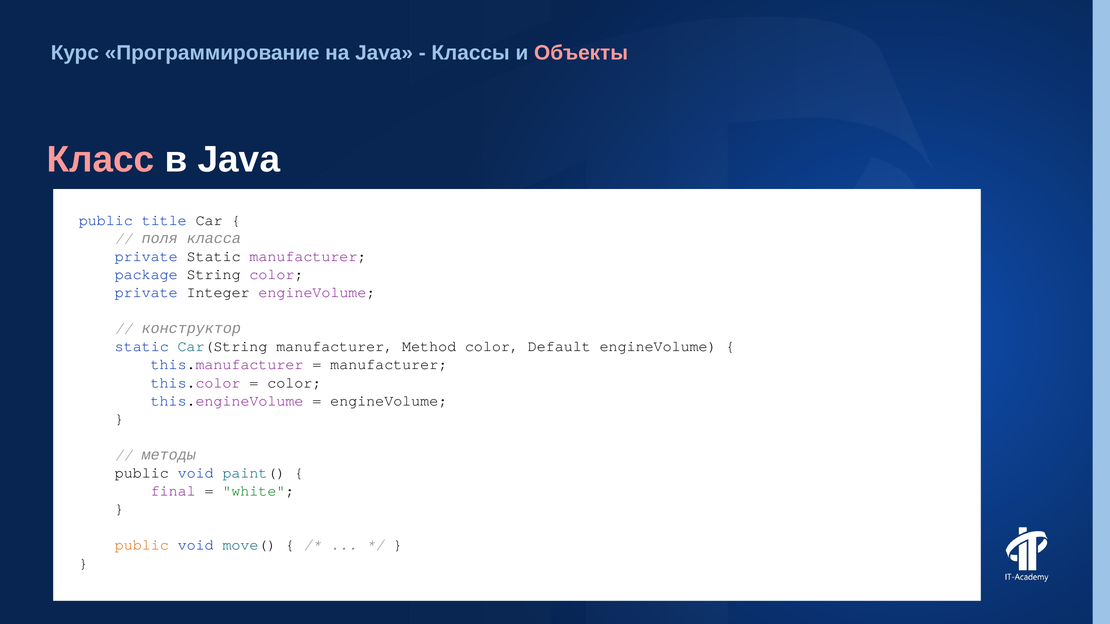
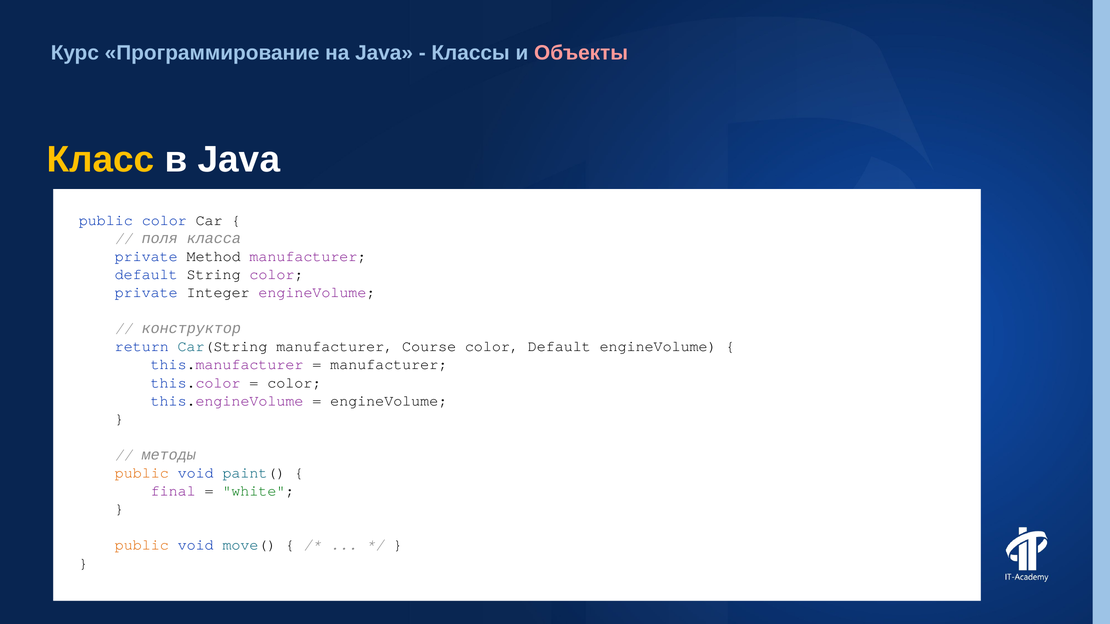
Класс colour: pink -> yellow (101, 160)
public title: title -> color (164, 220)
private Static: Static -> Method (214, 256)
package: package -> default (146, 274)
static: static -> return (142, 347)
Method: Method -> Course (429, 347)
public colour: black -> orange (142, 473)
